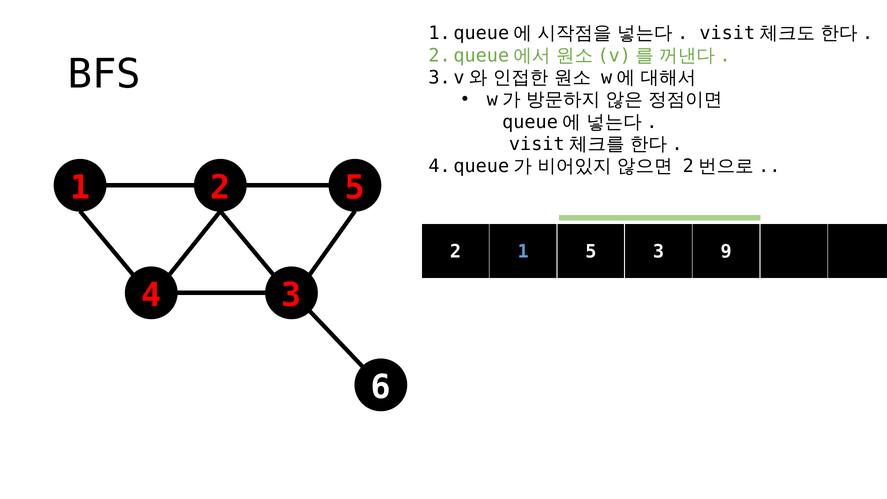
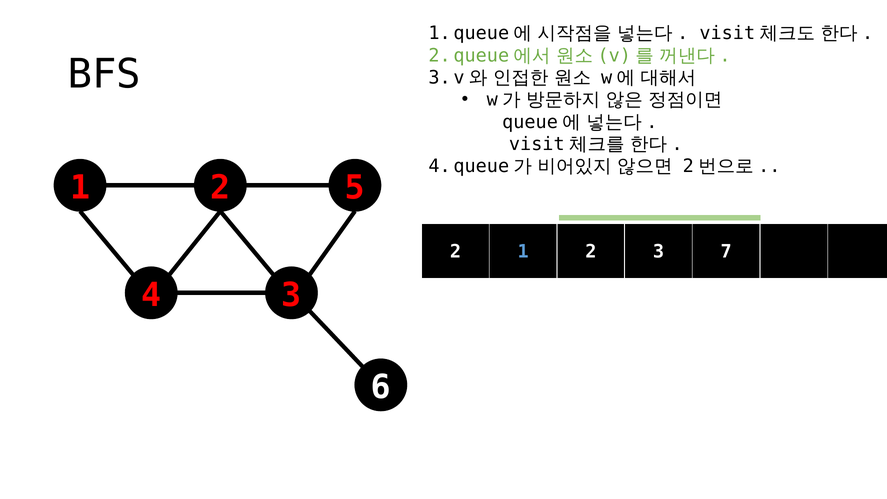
2 1 5: 5 -> 2 (591, 252)
9: 9 -> 7 (726, 252)
